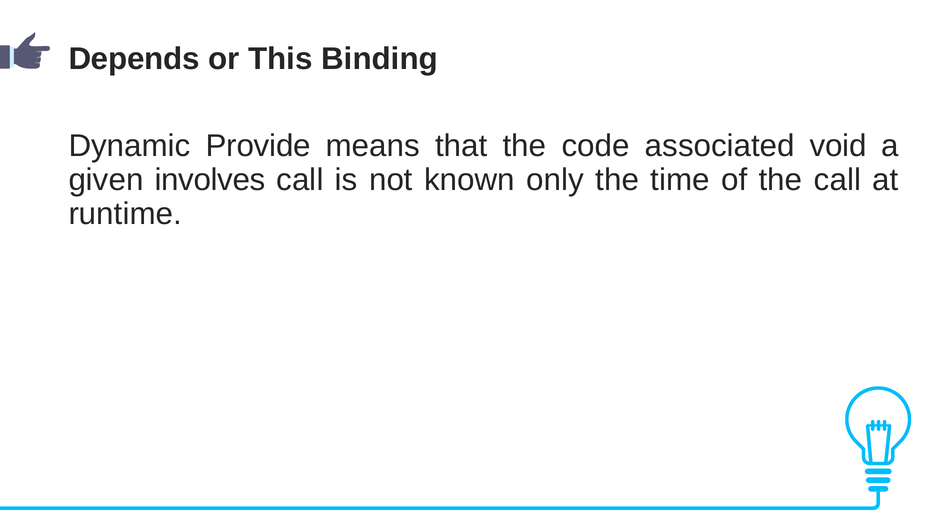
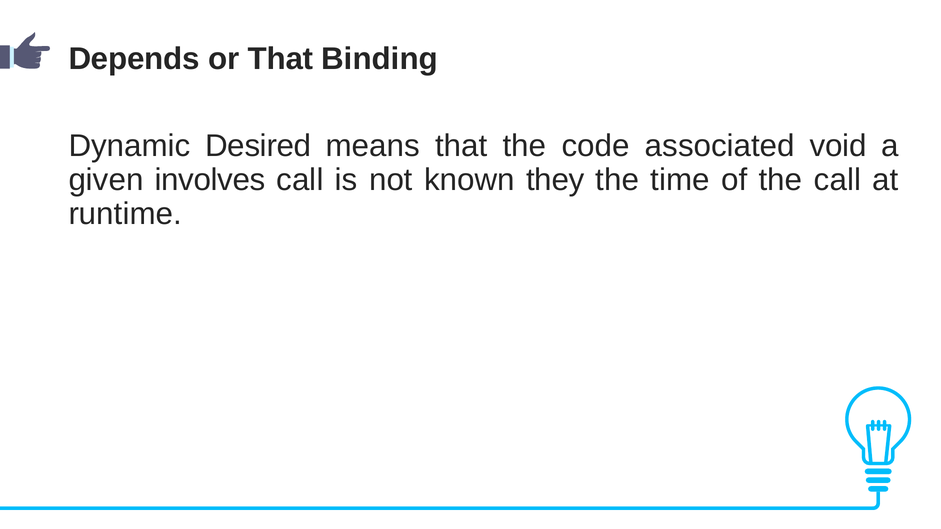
or This: This -> That (281, 59)
Provide: Provide -> Desired (258, 146)
only: only -> they (555, 180)
